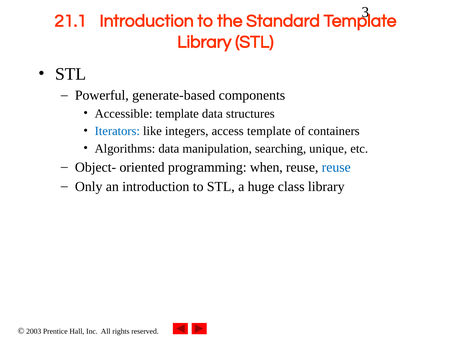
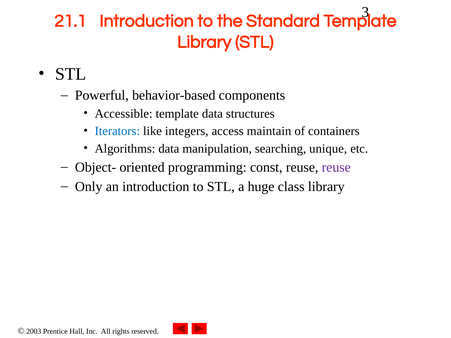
generate-based: generate-based -> behavior-based (174, 95)
access template: template -> maintain (269, 131)
when: when -> const (266, 167)
reuse colour: blue -> purple (336, 167)
